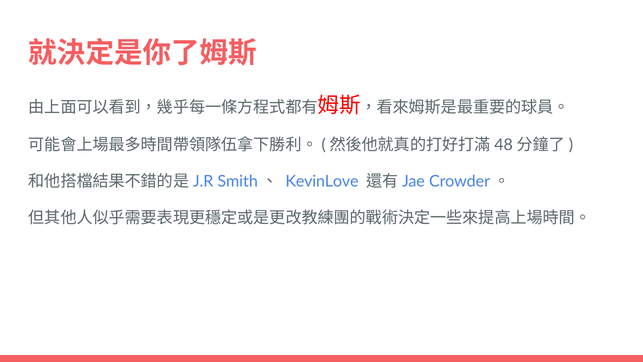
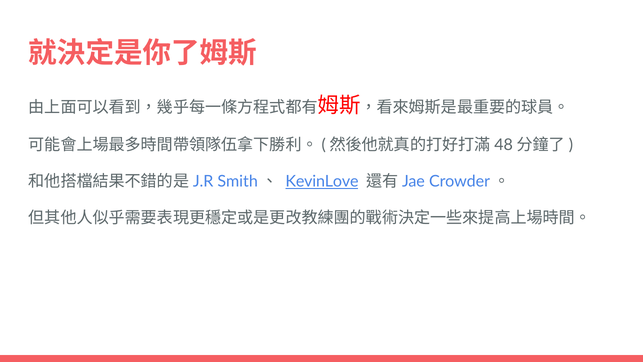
KevinLove underline: none -> present (322, 181)
